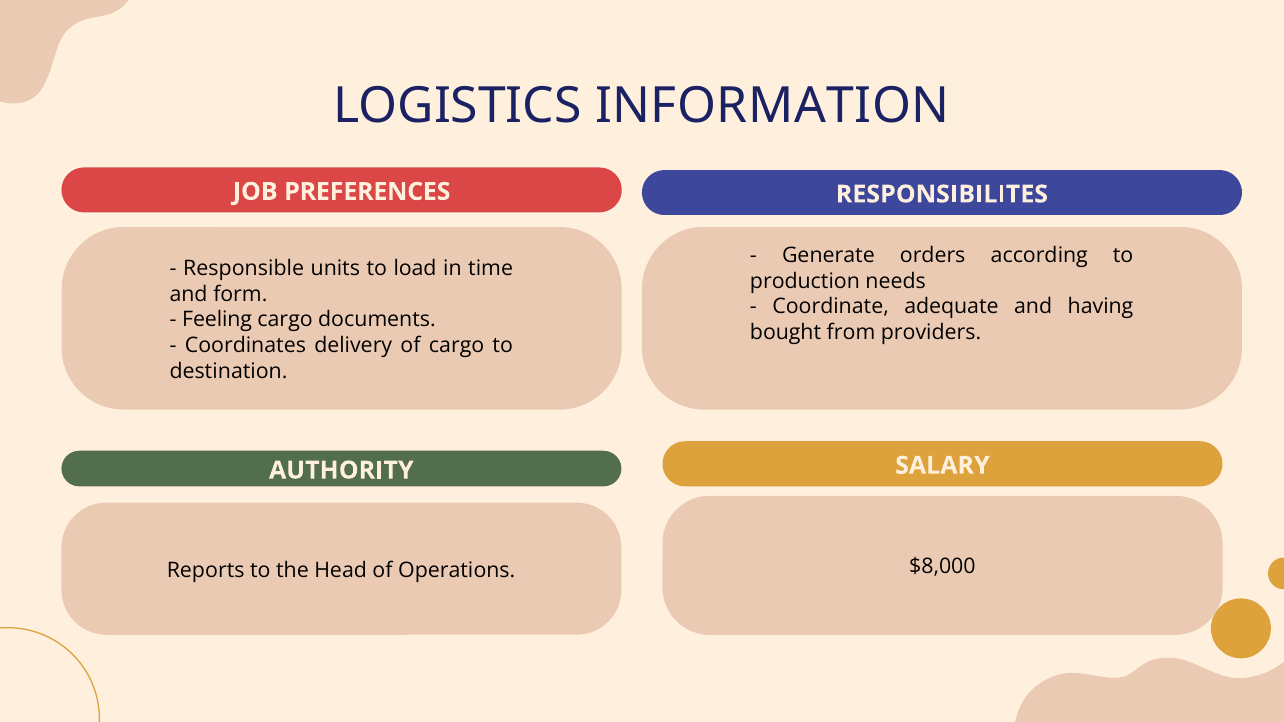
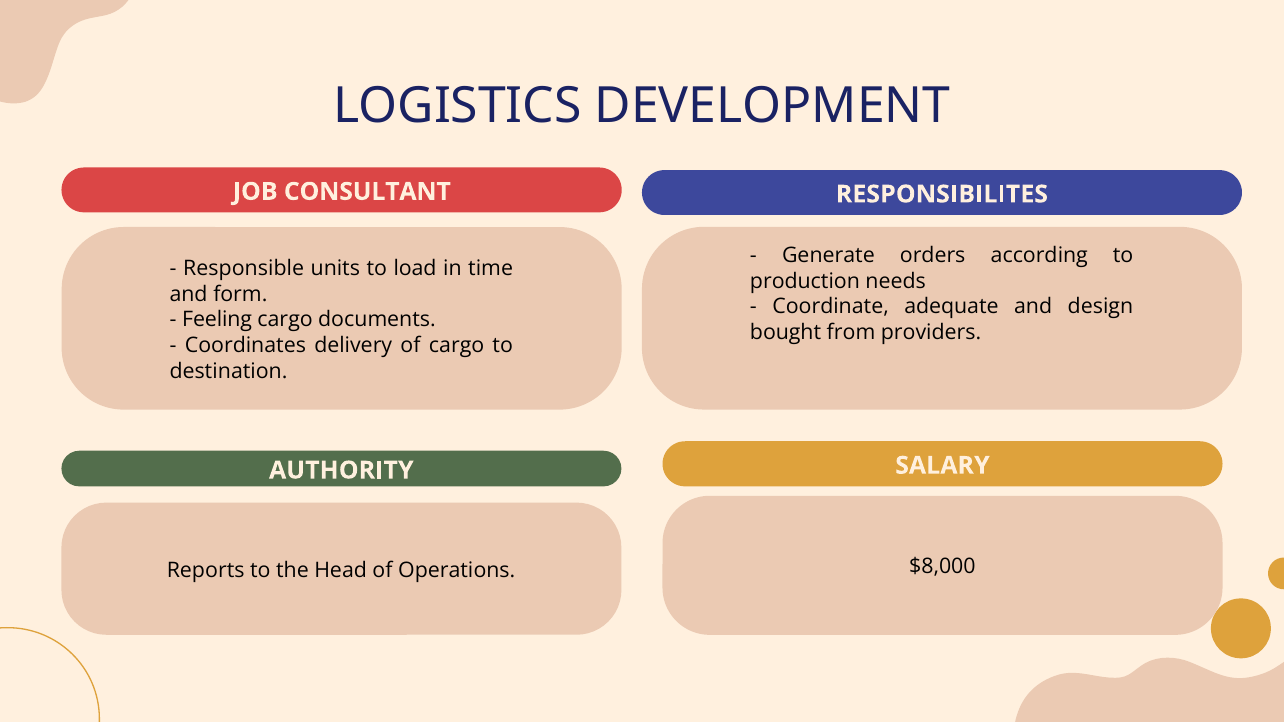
INFORMATION: INFORMATION -> DEVELOPMENT (773, 106)
PREFERENCES: PREFERENCES -> CONSULTANT (367, 192)
having: having -> design (1100, 307)
